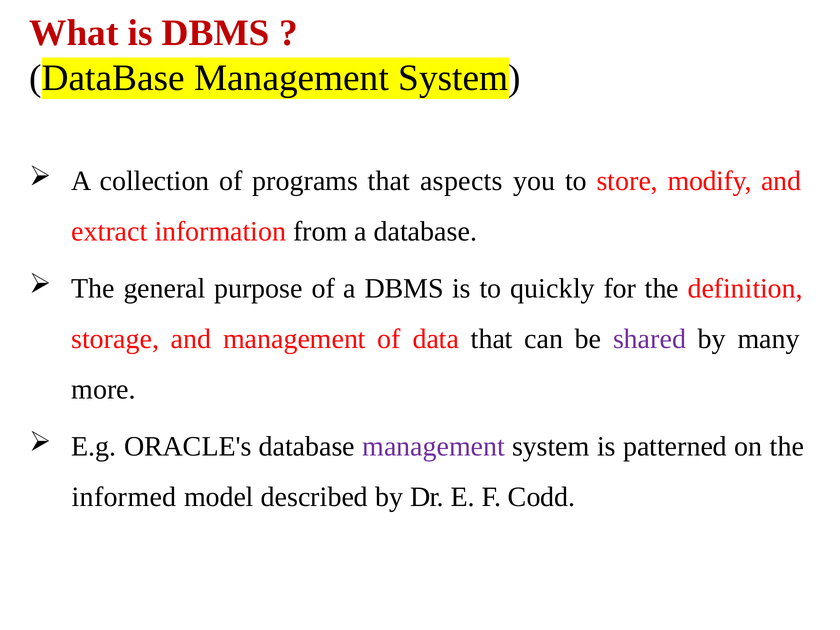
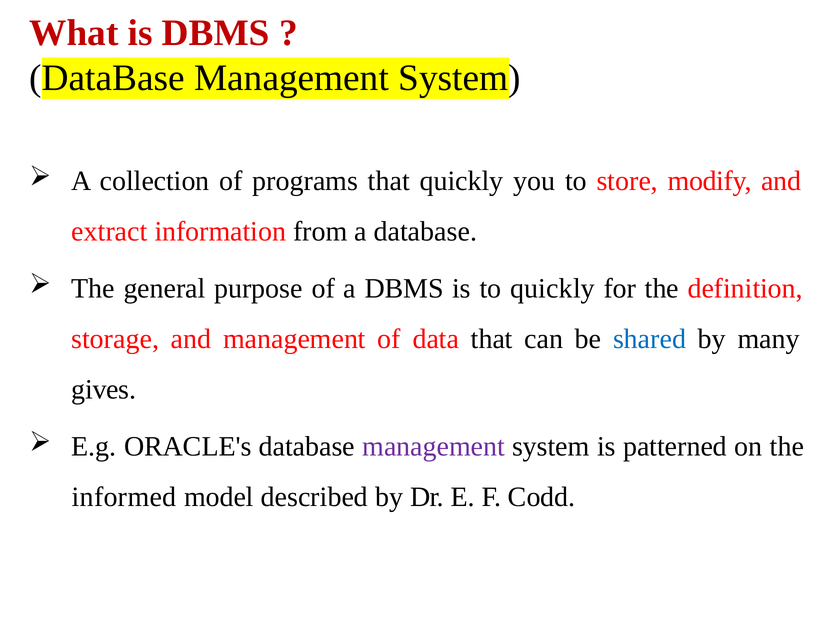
that aspects: aspects -> quickly (462, 181)
shared colour: purple -> blue (650, 339)
more: more -> gives (104, 389)
